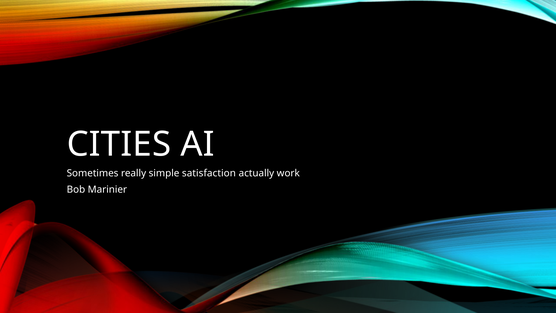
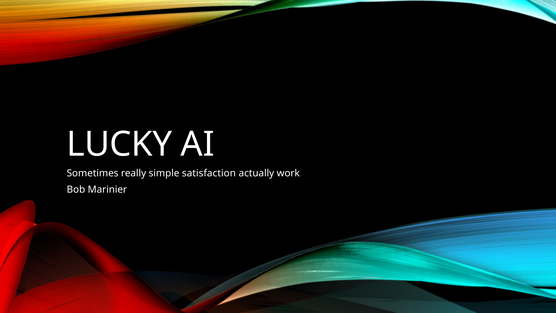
CITIES: CITIES -> LUCKY (119, 144)
